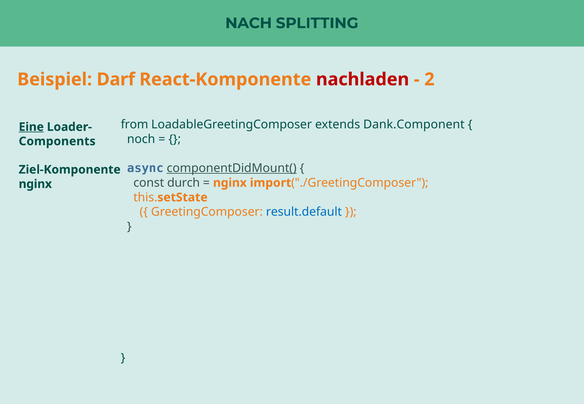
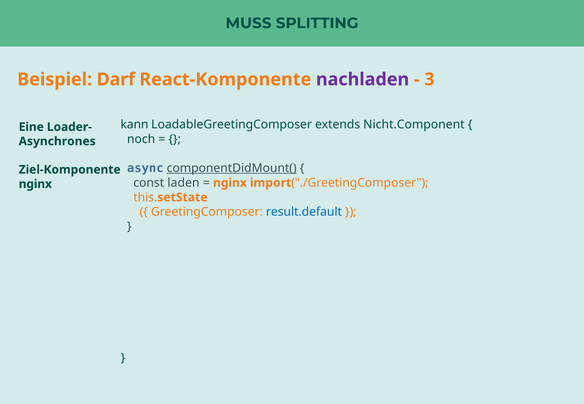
NACH: NACH -> MUSS (249, 23)
nachladen colour: red -> purple (363, 79)
2: 2 -> 3 (429, 79)
from: from -> kann (135, 125)
Dank.Component: Dank.Component -> Nicht.Component (414, 125)
Eine underline: present -> none (31, 127)
Components: Components -> Asynchrones (57, 141)
durch: durch -> laden (183, 183)
